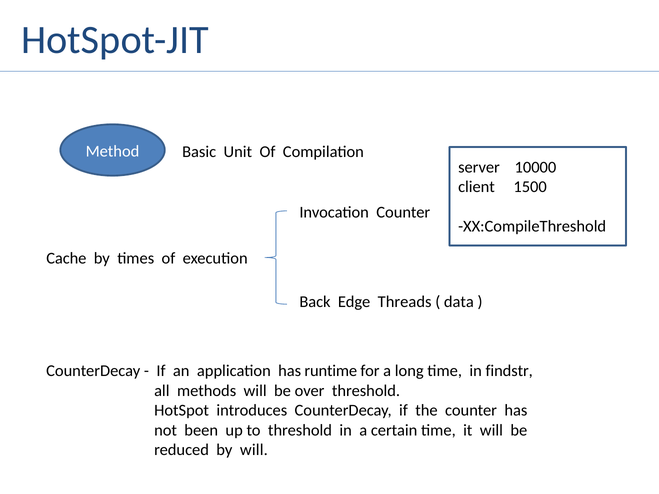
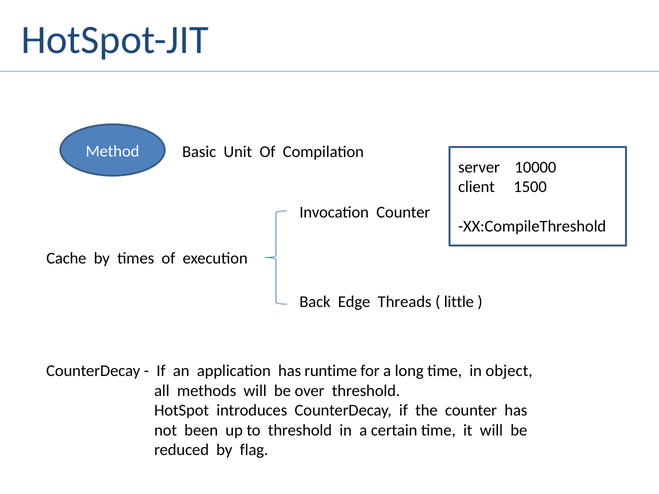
data: data -> little (459, 302)
findstr: findstr -> object (509, 371)
by will: will -> flag (254, 450)
